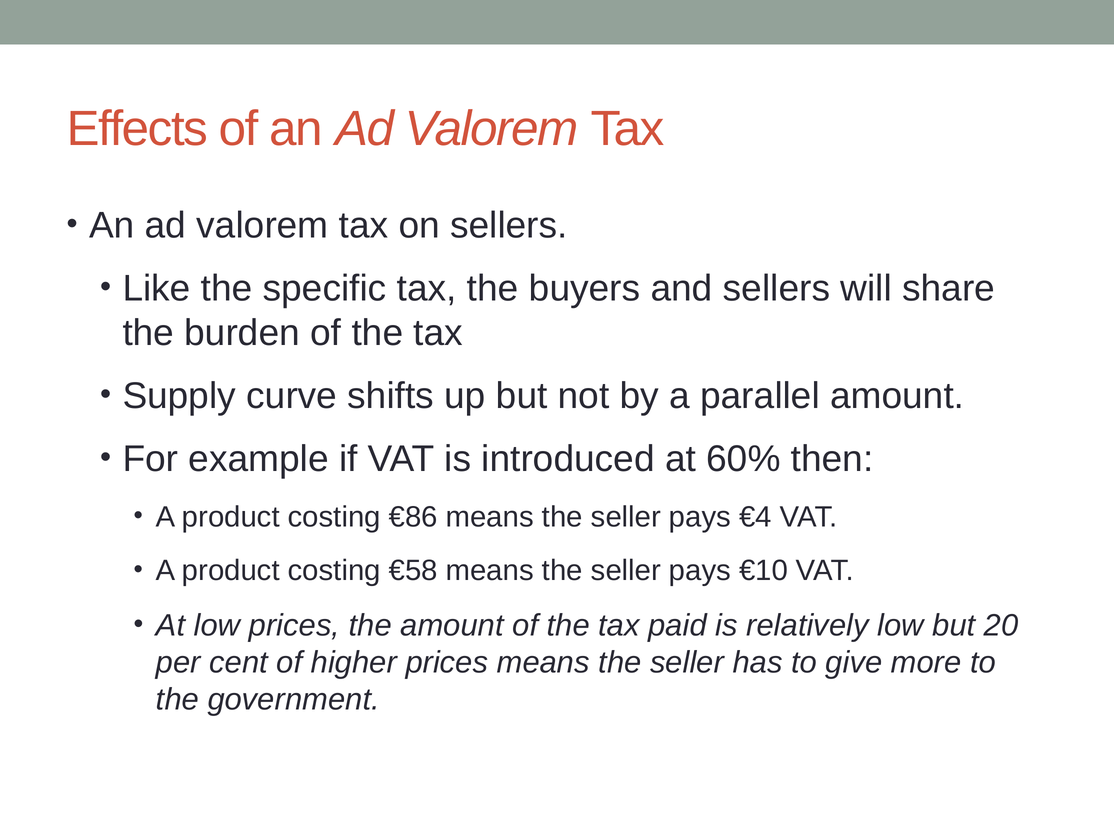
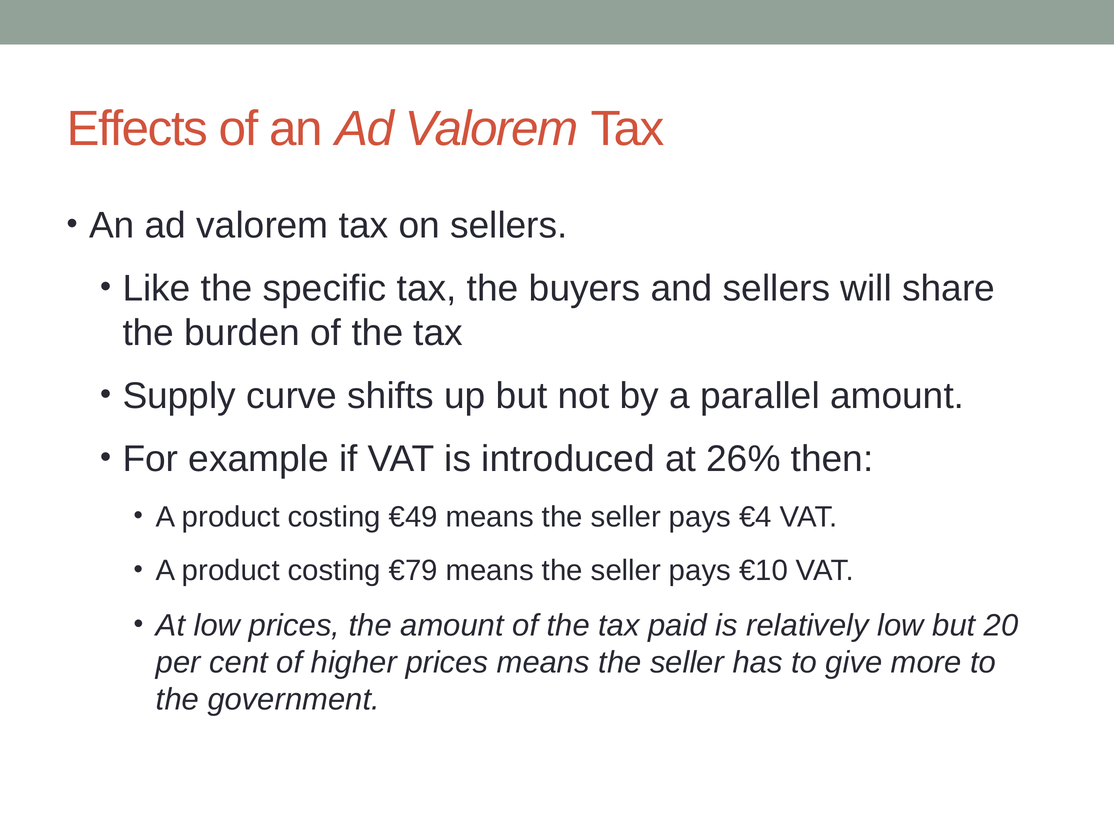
60%: 60% -> 26% (743, 459)
€86: €86 -> €49 (413, 517)
€58: €58 -> €79 (413, 571)
